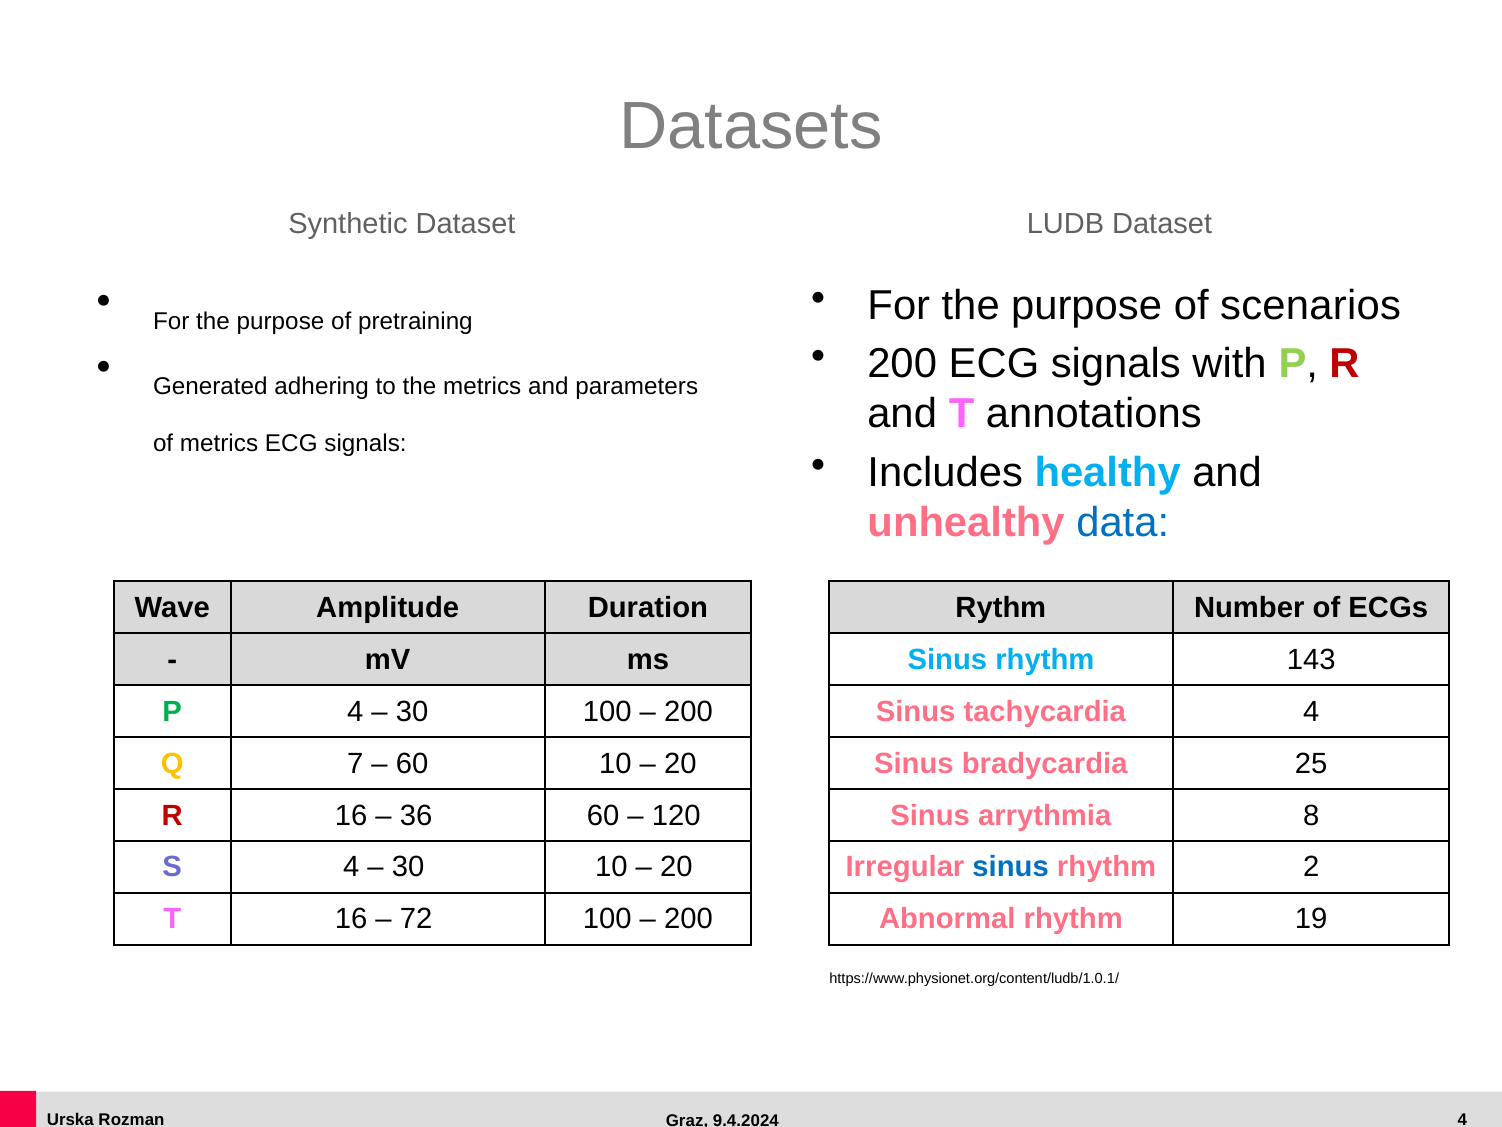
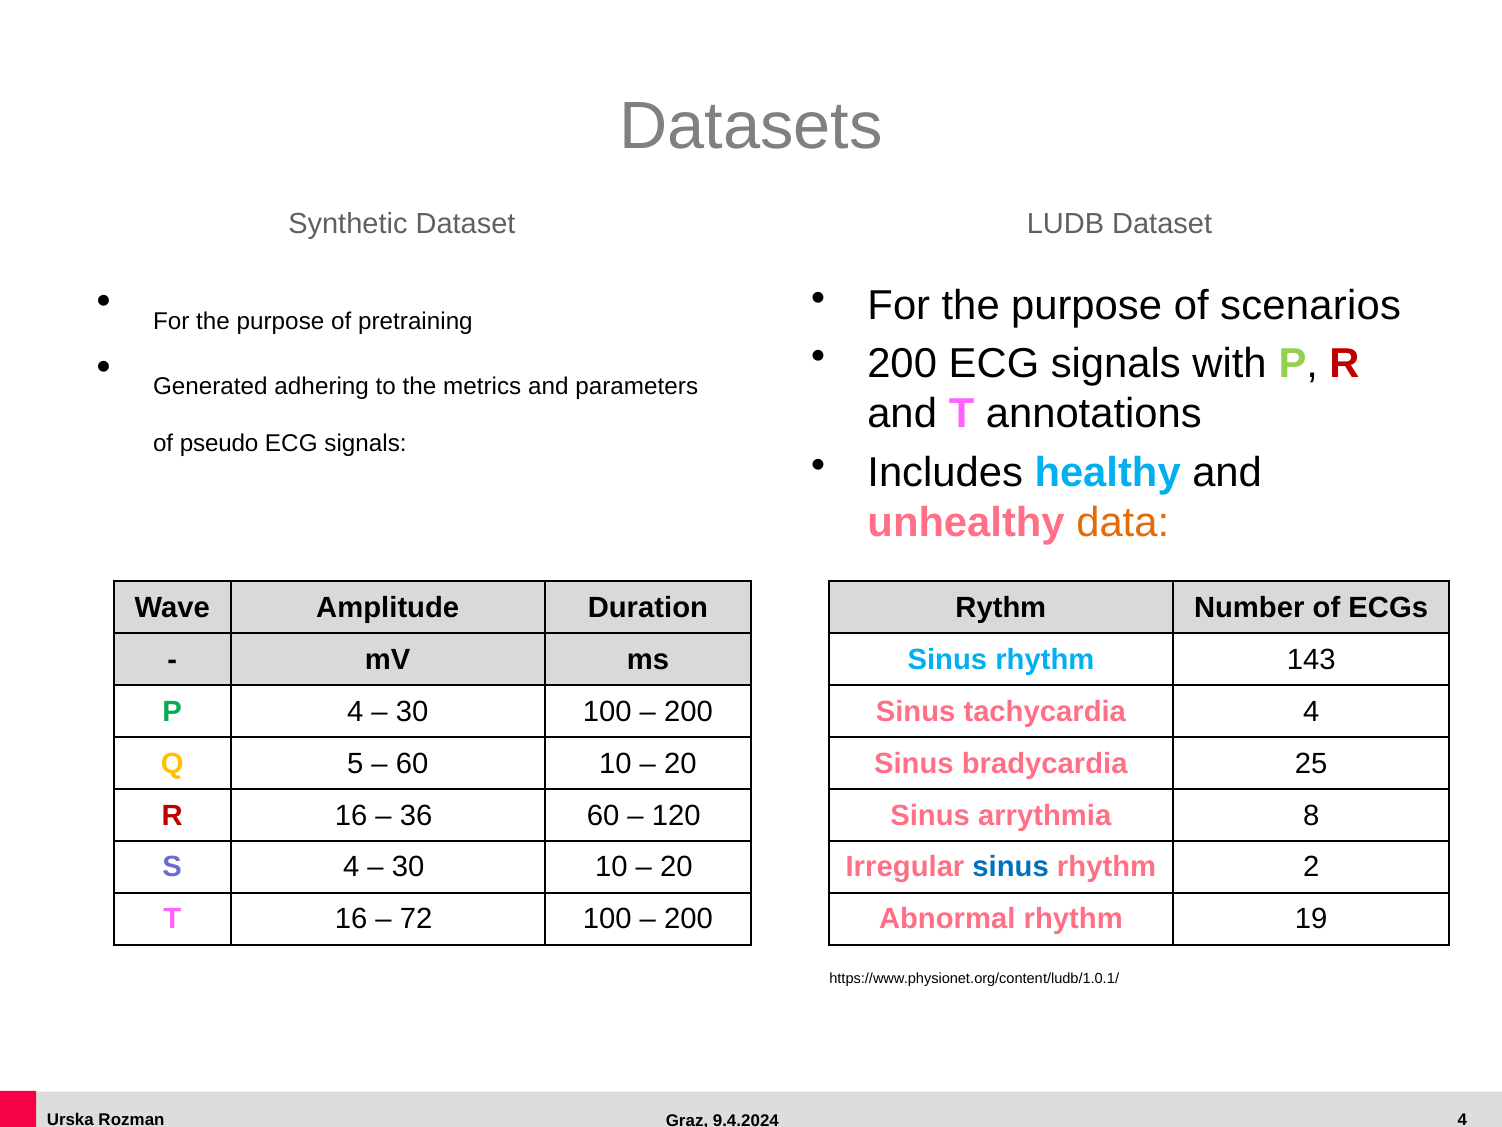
of metrics: metrics -> pseudo (219, 444)
data colour: blue -> orange (1123, 522)
7: 7 -> 5 (355, 763)
